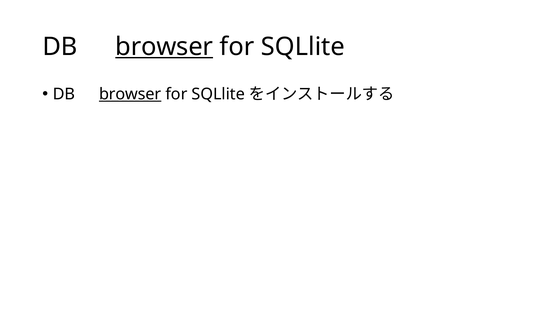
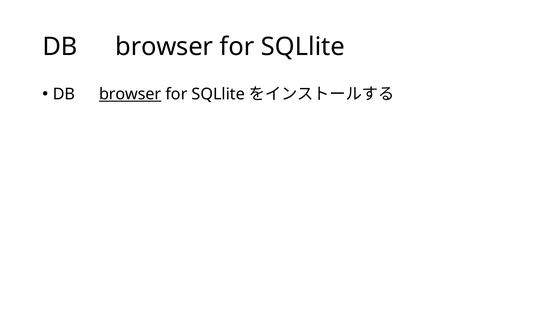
browser underline: present -> none (164, 47)
